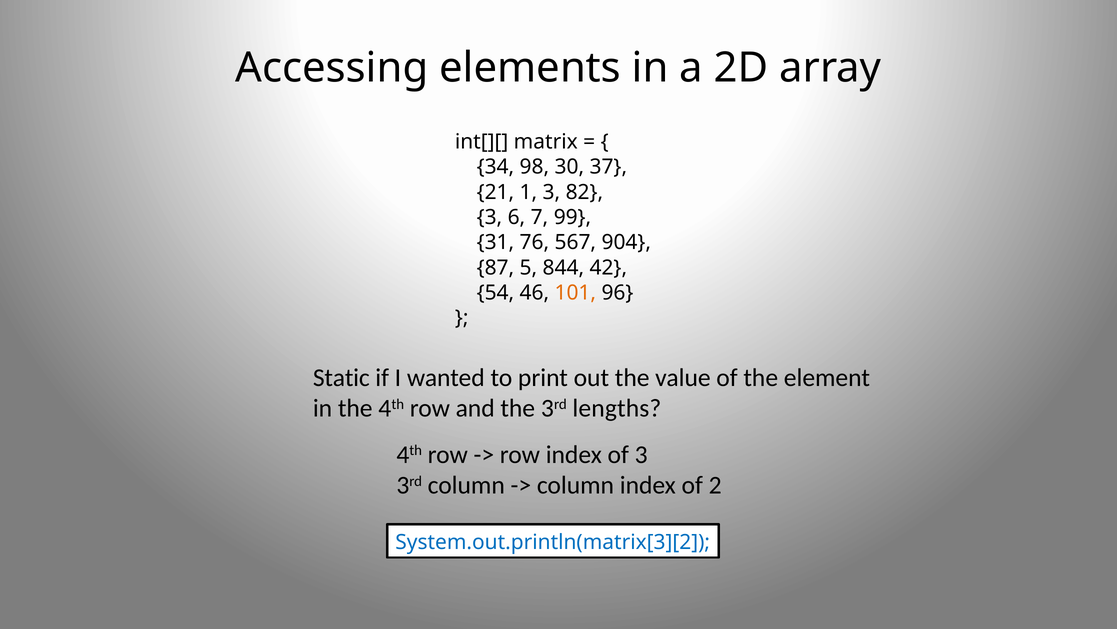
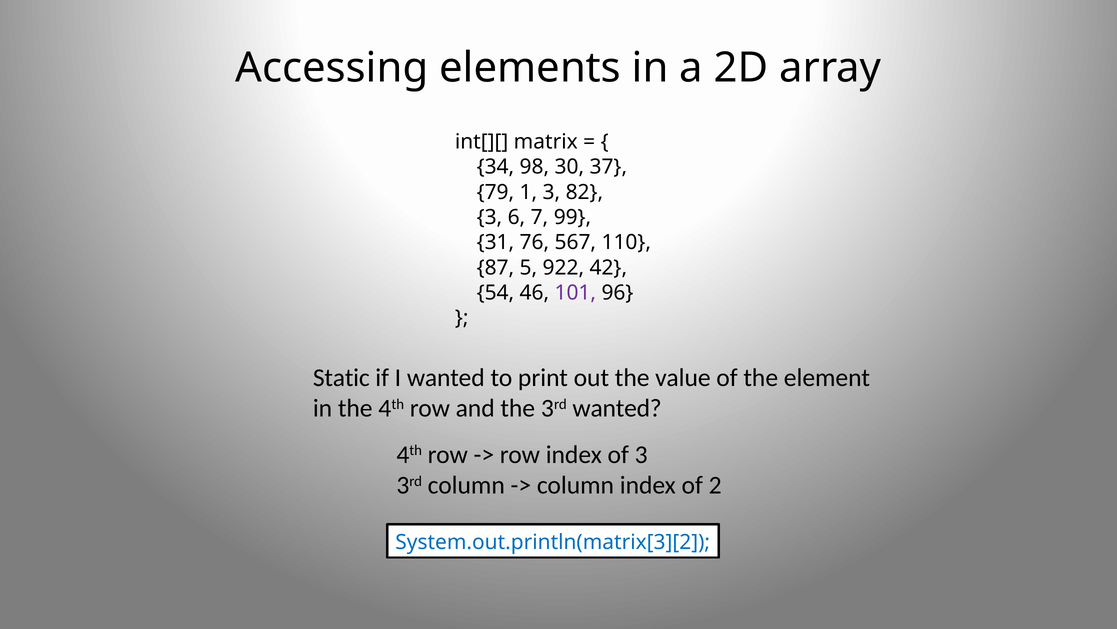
21: 21 -> 79 (495, 192)
904: 904 -> 110 (626, 242)
844: 844 -> 922 (563, 267)
101 colour: orange -> purple (575, 293)
3rd lengths: lengths -> wanted (617, 408)
